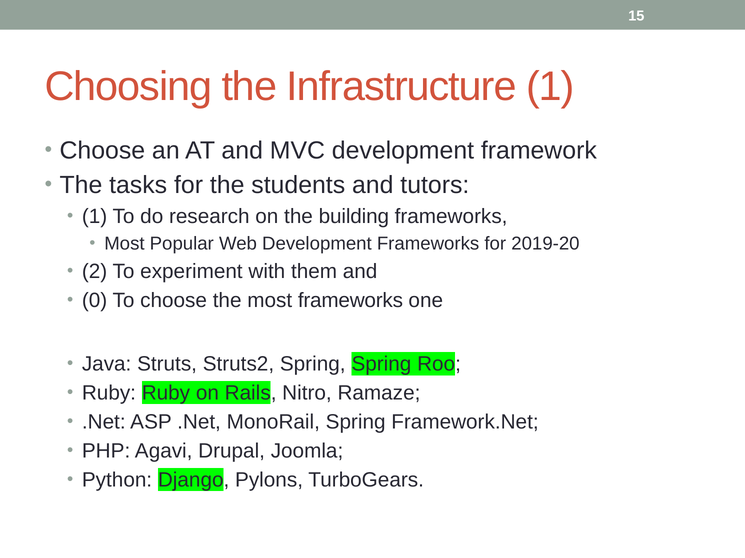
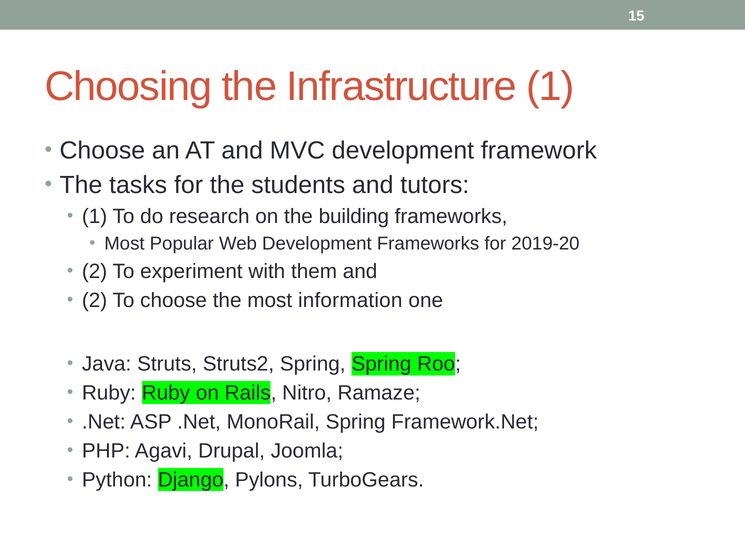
0: 0 -> 2 (95, 301)
most frameworks: frameworks -> information (350, 301)
